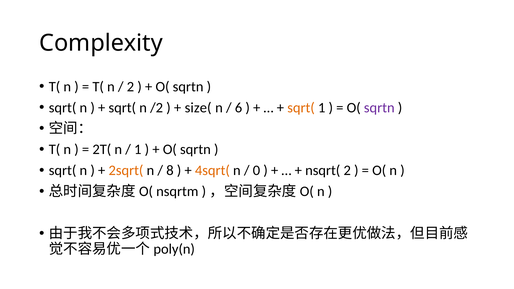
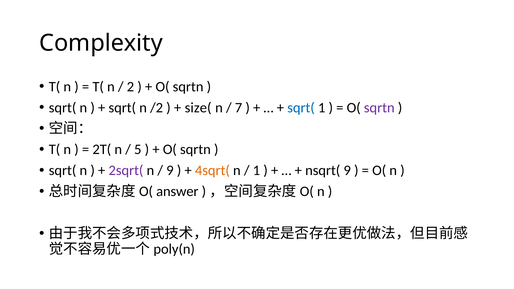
6: 6 -> 7 (239, 108)
sqrt( colour: orange -> blue (301, 108)
1: 1 -> 5 (138, 150)
2sqrt( colour: orange -> purple (126, 171)
8: 8 -> 9 (170, 171)
0: 0 -> 1 (256, 171)
nsqrt( 2: 2 -> 9 (347, 171)
nsqrtm: nsqrtm -> answer (177, 192)
